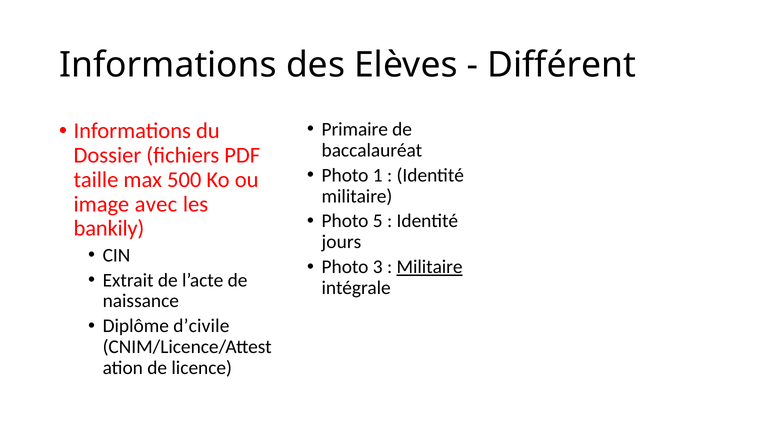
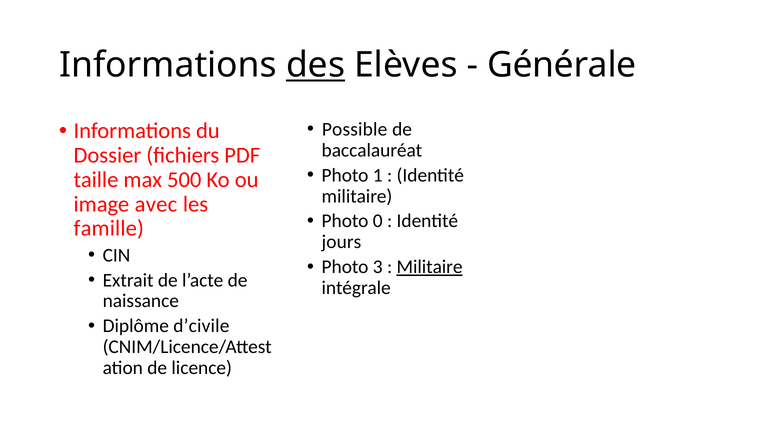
des underline: none -> present (316, 65)
Différent: Différent -> Générale (562, 65)
Primaire: Primaire -> Possible (355, 129)
5: 5 -> 0 (378, 221)
bankily: bankily -> famille (109, 228)
